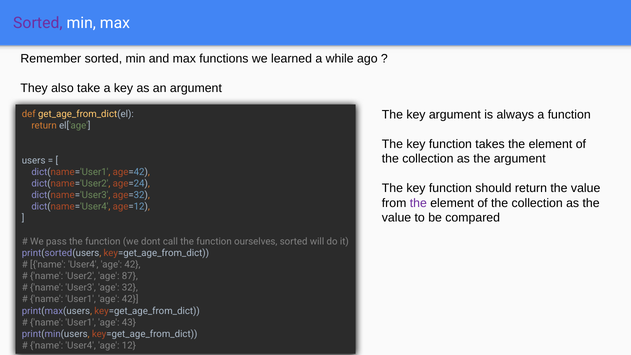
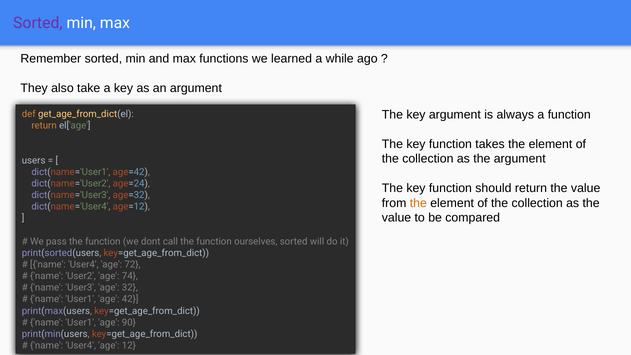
the colour: purple -> orange (418, 203)
User4 age 42: 42 -> 72 (132, 264)
87: 87 -> 74 (130, 276)
43: 43 -> 90 (129, 322)
